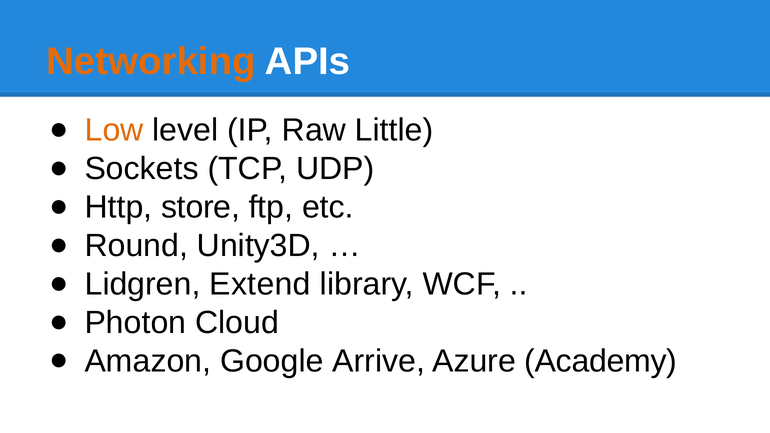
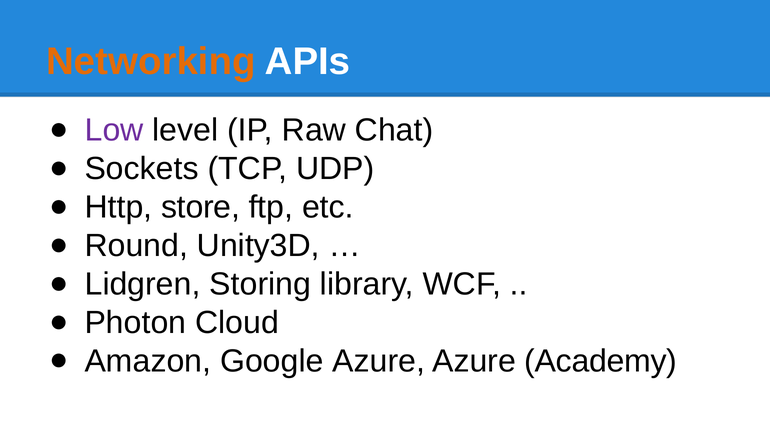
Low colour: orange -> purple (114, 130)
Little: Little -> Chat (394, 130)
Extend: Extend -> Storing (260, 284)
Google Arrive: Arrive -> Azure (379, 361)
